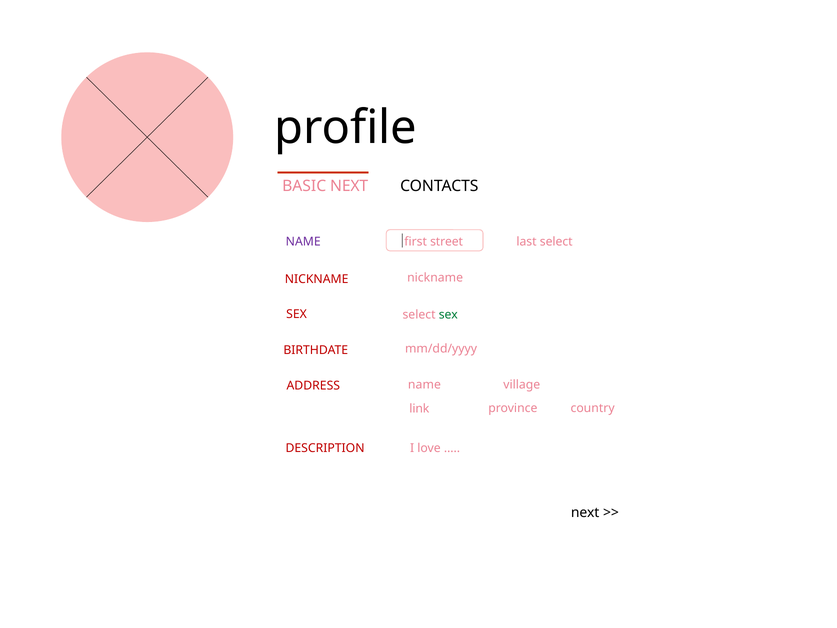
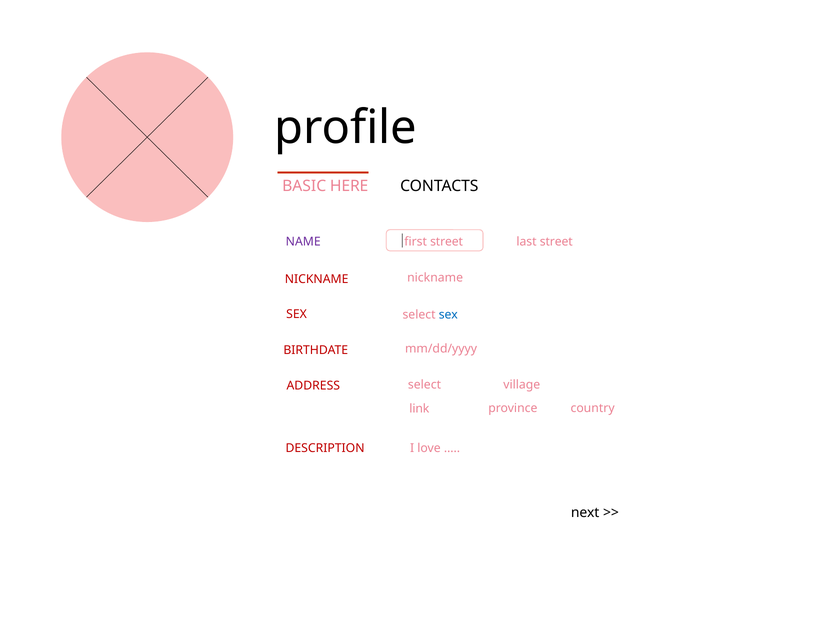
BASIC NEXT: NEXT -> HERE (349, 186)
last select: select -> street (556, 242)
sex colour: green -> blue (448, 314)
name: name -> select (424, 384)
